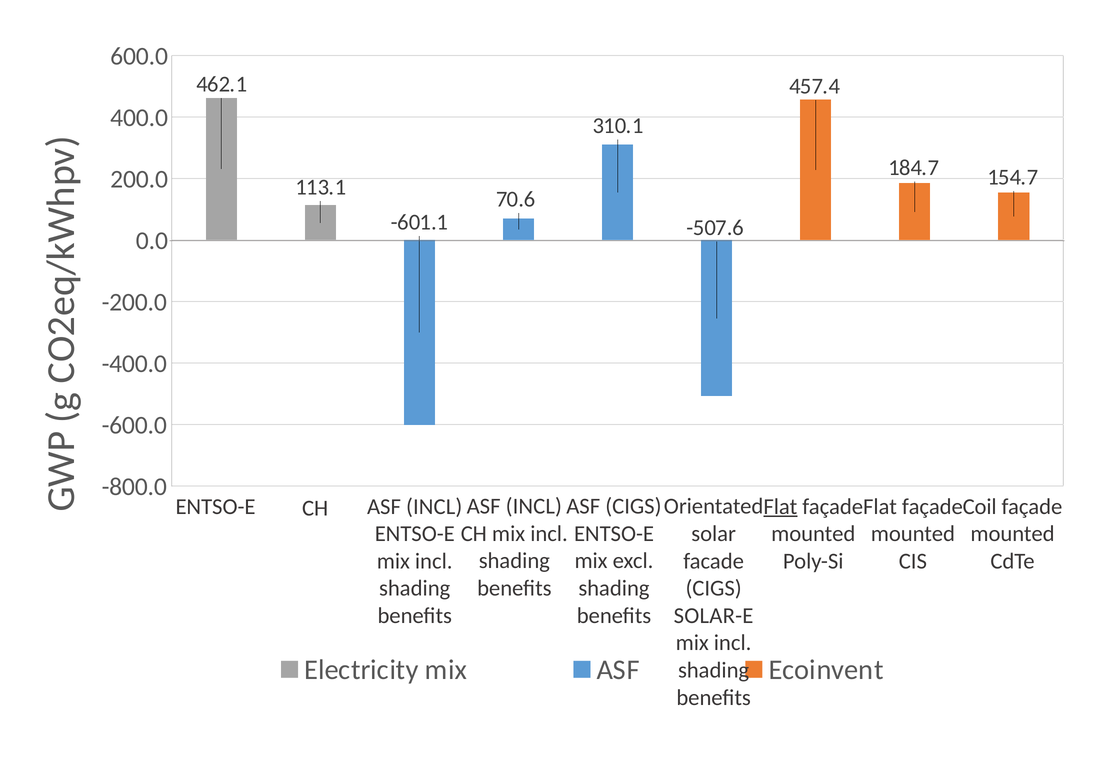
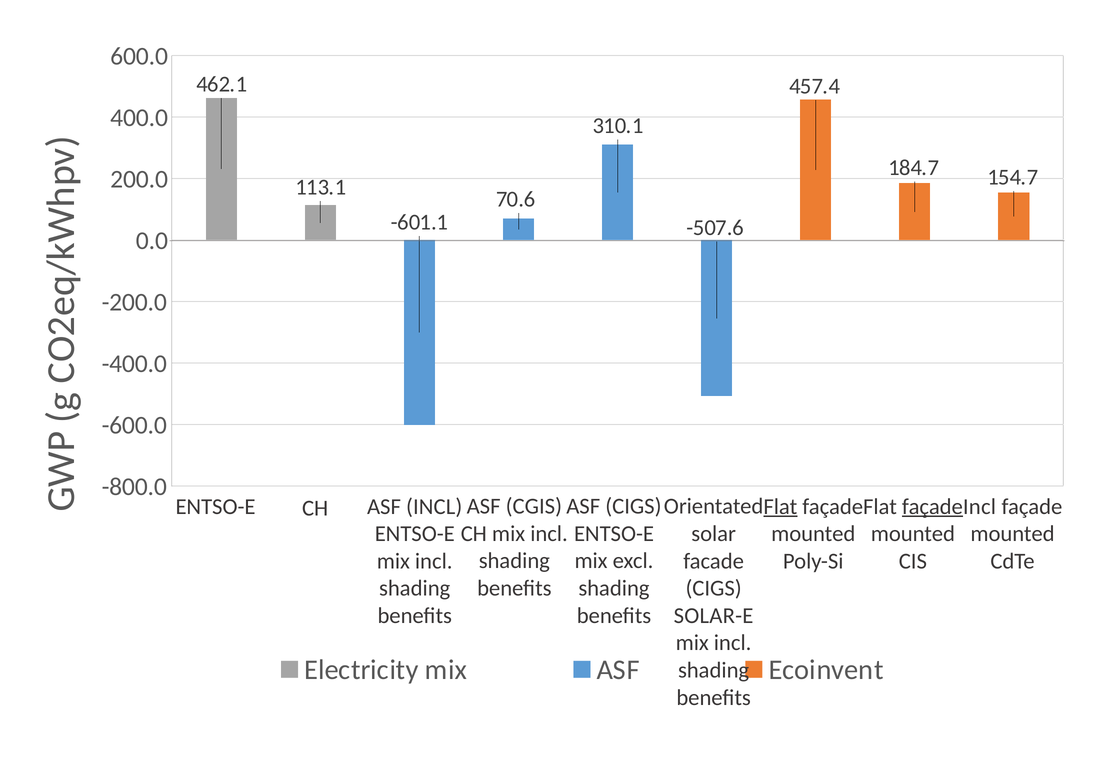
INCL: INCL -> CGIS (534, 506)
façade underline: none -> present (932, 506)
Coil: Coil -> Incl (979, 506)
